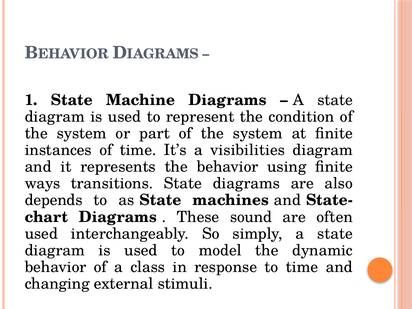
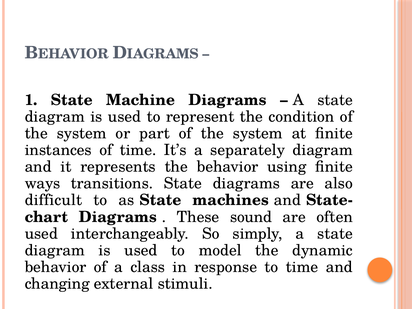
visibilities: visibilities -> separately (248, 150)
depends: depends -> difficult (53, 200)
